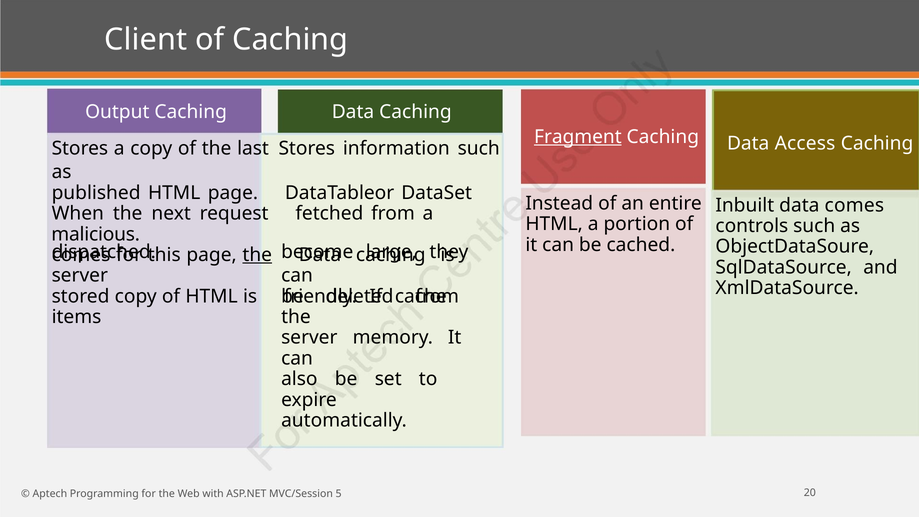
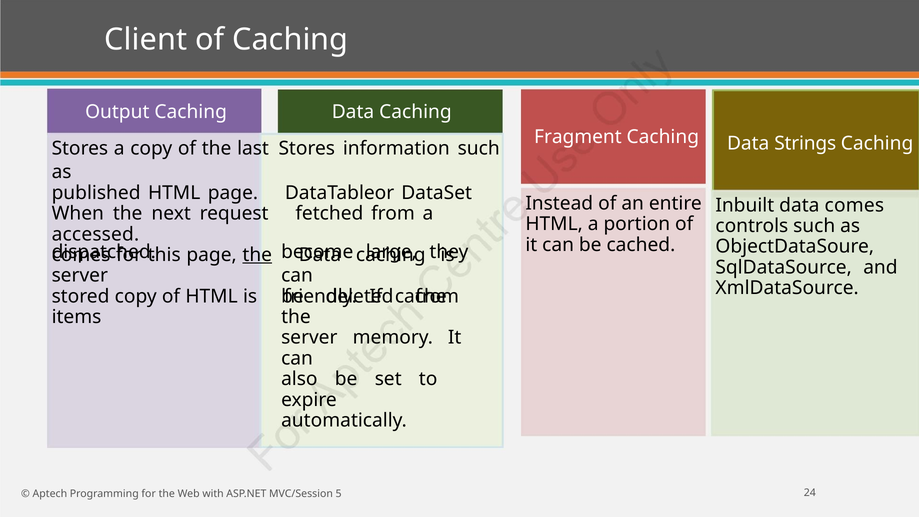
Fragment underline: present -> none (578, 137)
Access: Access -> Strings (805, 144)
malicious: malicious -> accessed (95, 234)
20: 20 -> 24 (810, 493)
